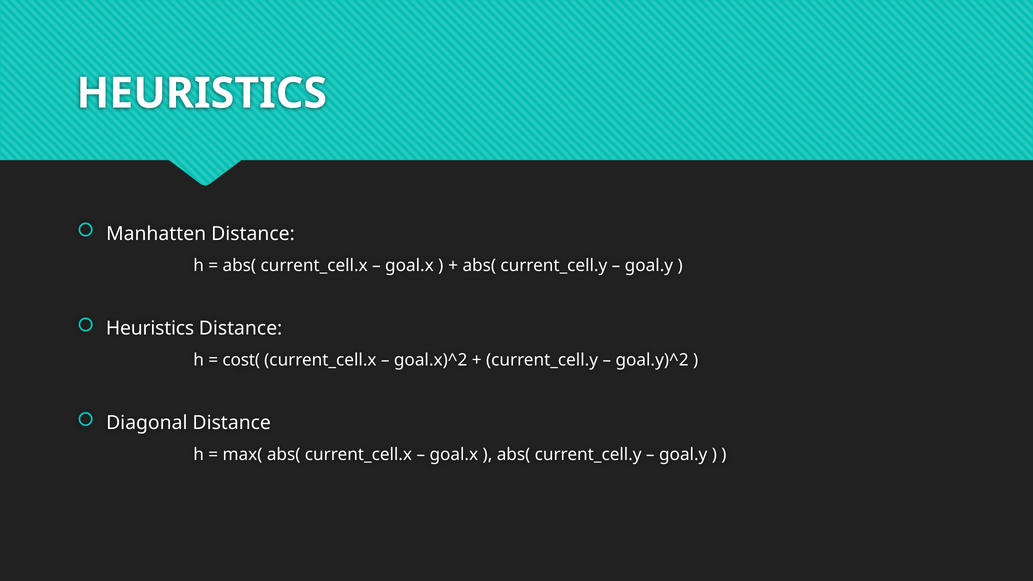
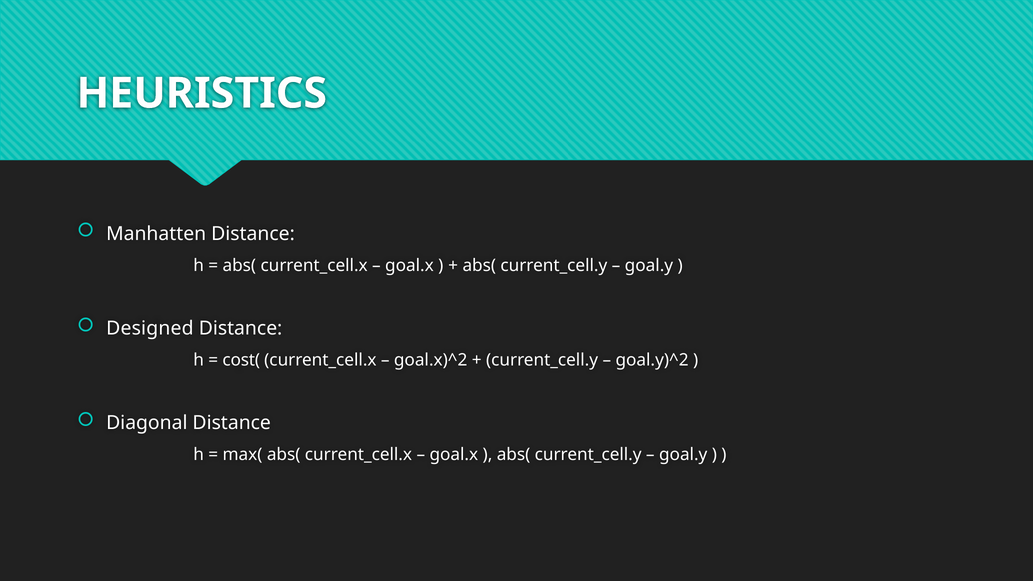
Heuristics: Heuristics -> Designed (150, 328)
